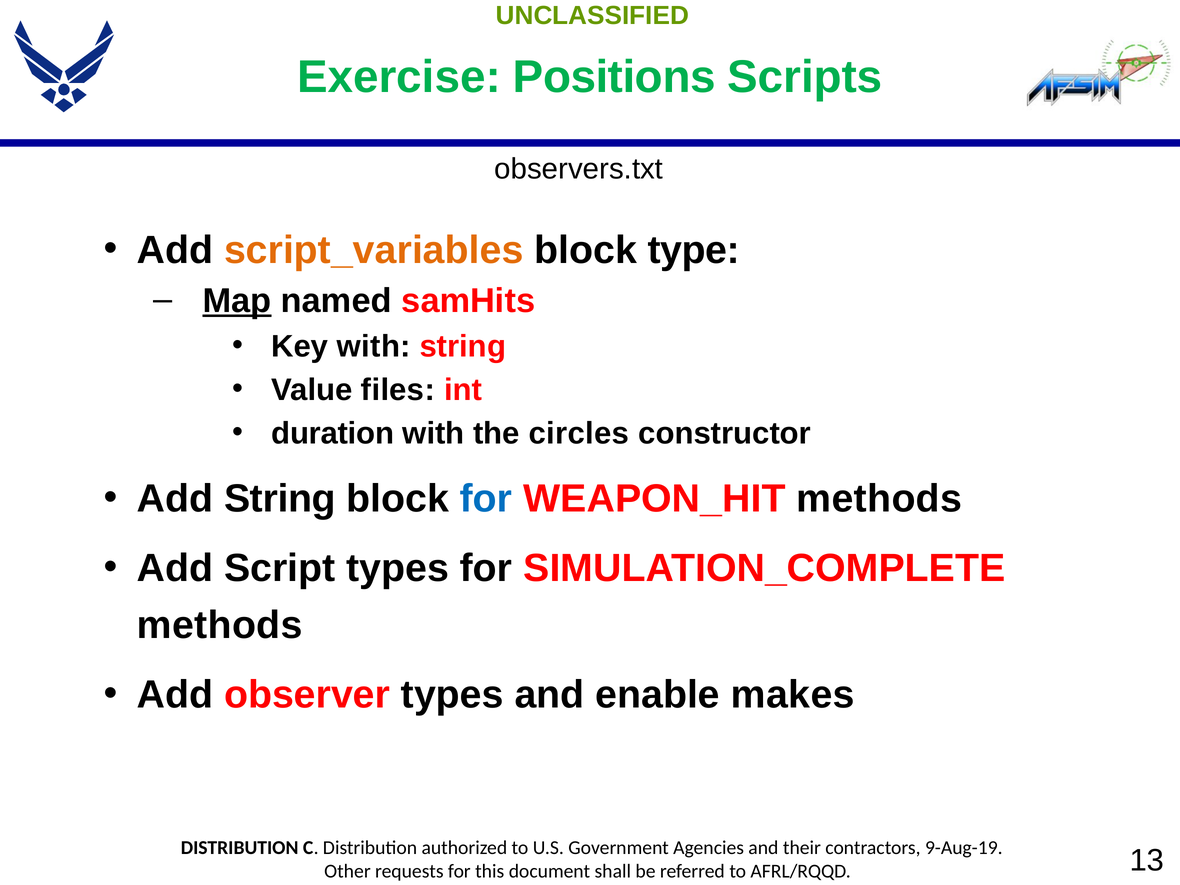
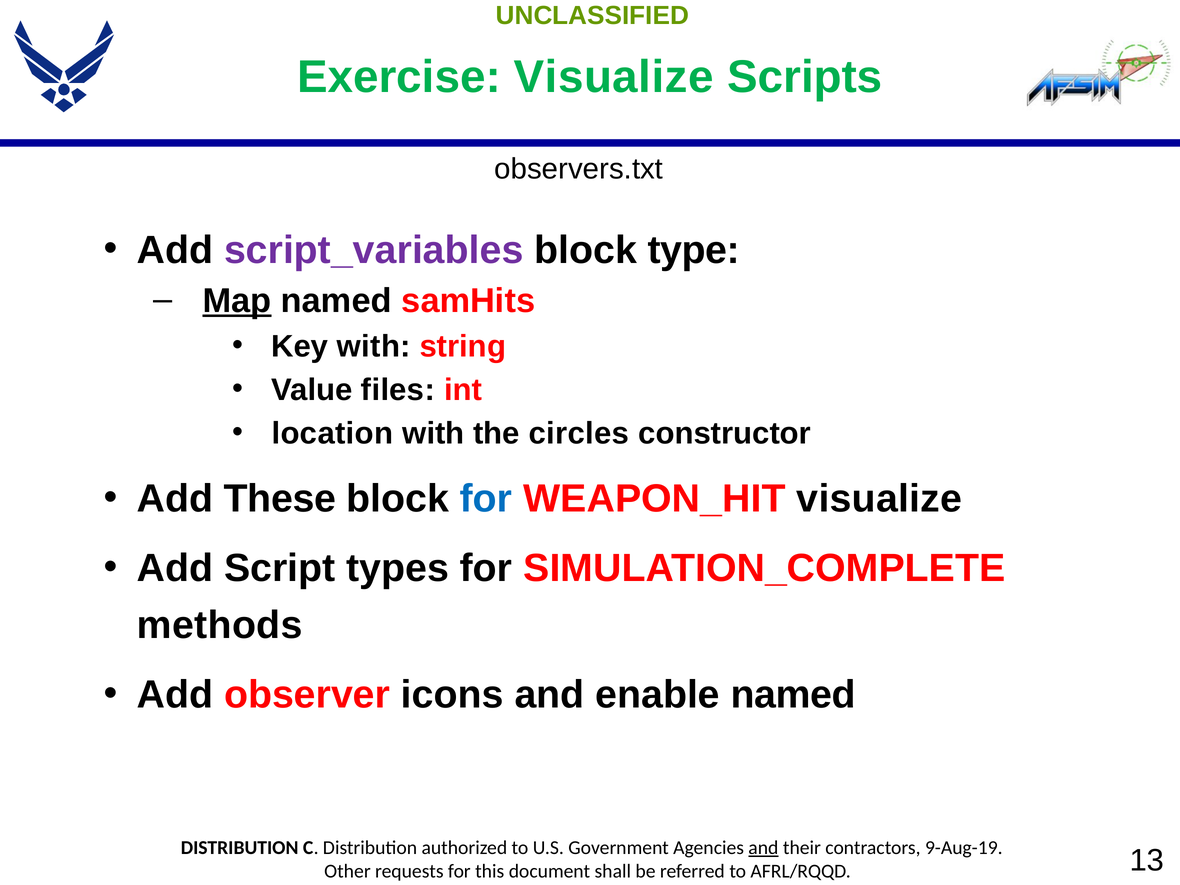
Exercise Positions: Positions -> Visualize (614, 77)
script_variables colour: orange -> purple (374, 250)
duration: duration -> location (332, 433)
Add String: String -> These (280, 499)
WEAPON_HIT methods: methods -> visualize (879, 499)
observer types: types -> icons (452, 695)
enable makes: makes -> named (793, 695)
and underline: none -> present (763, 848)
